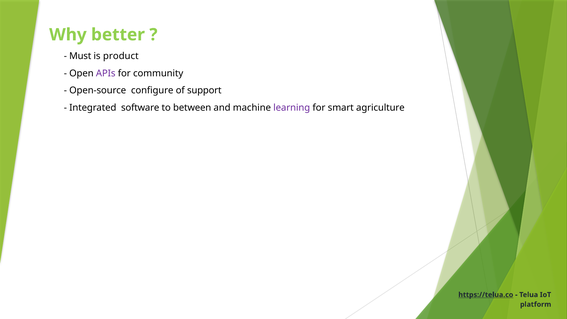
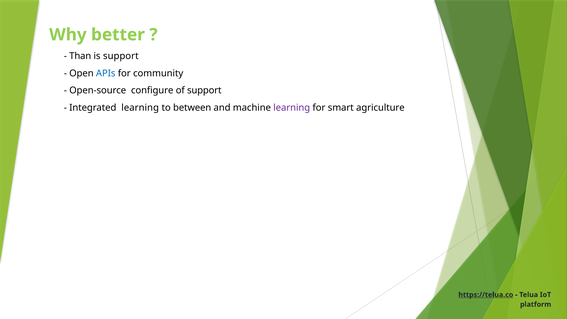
Must: Must -> Than (80, 56)
is product: product -> support (121, 56)
APIs colour: purple -> blue (106, 73)
Integrated software: software -> learning (140, 108)
